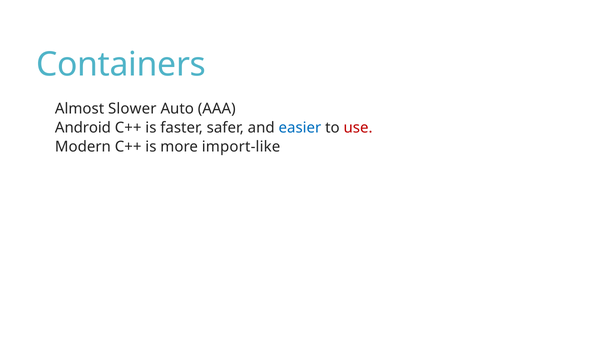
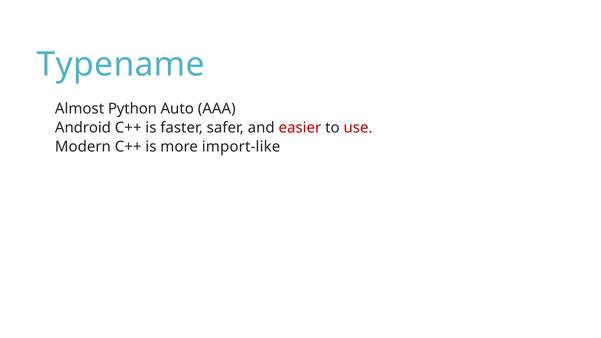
Containers: Containers -> Typename (121, 65)
Slower: Slower -> Python (132, 109)
easier colour: blue -> red (300, 128)
